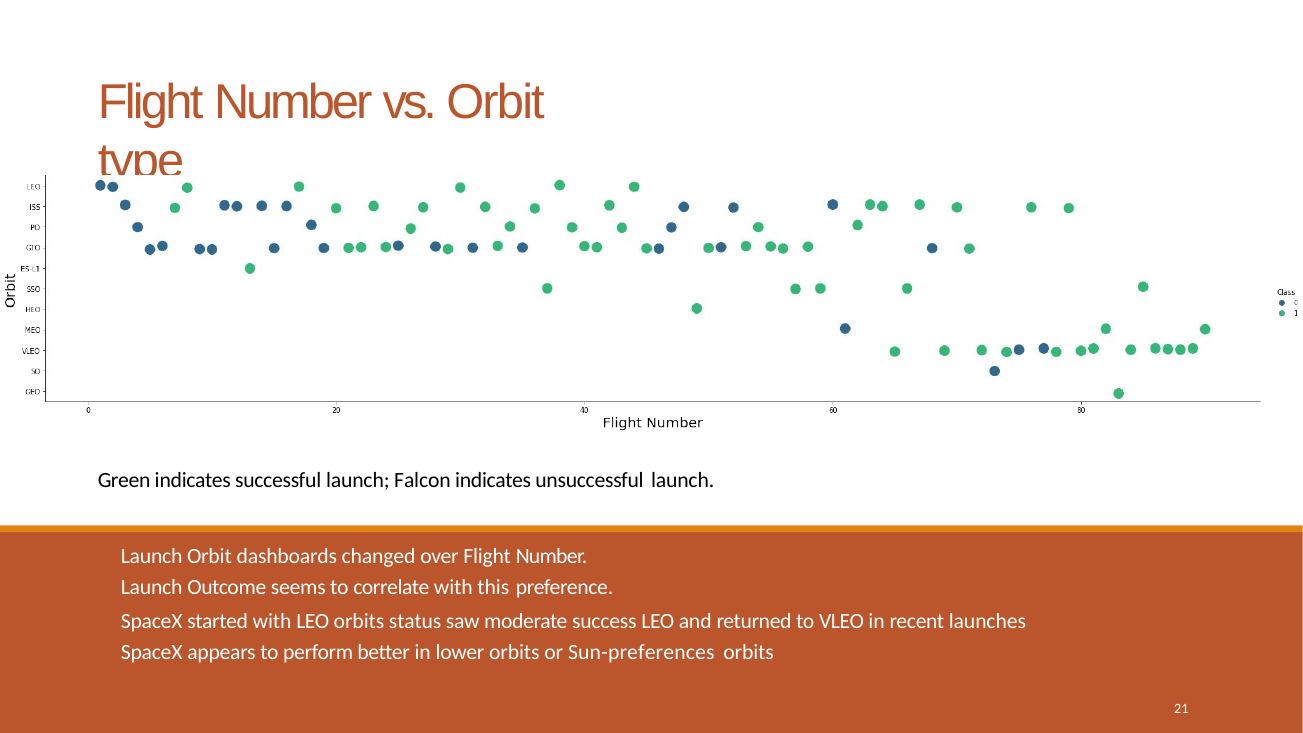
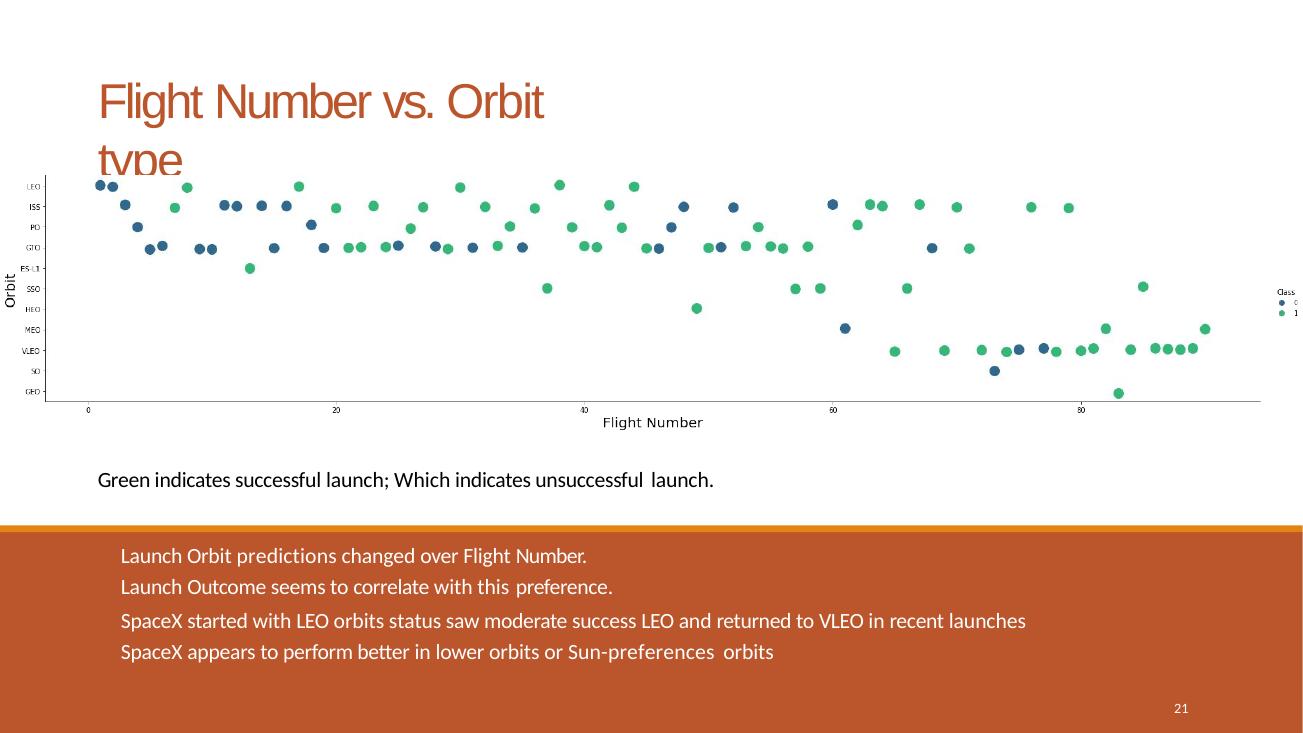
Falcon: Falcon -> Which (422, 480)
dashboards: dashboards -> predictions (287, 556)
